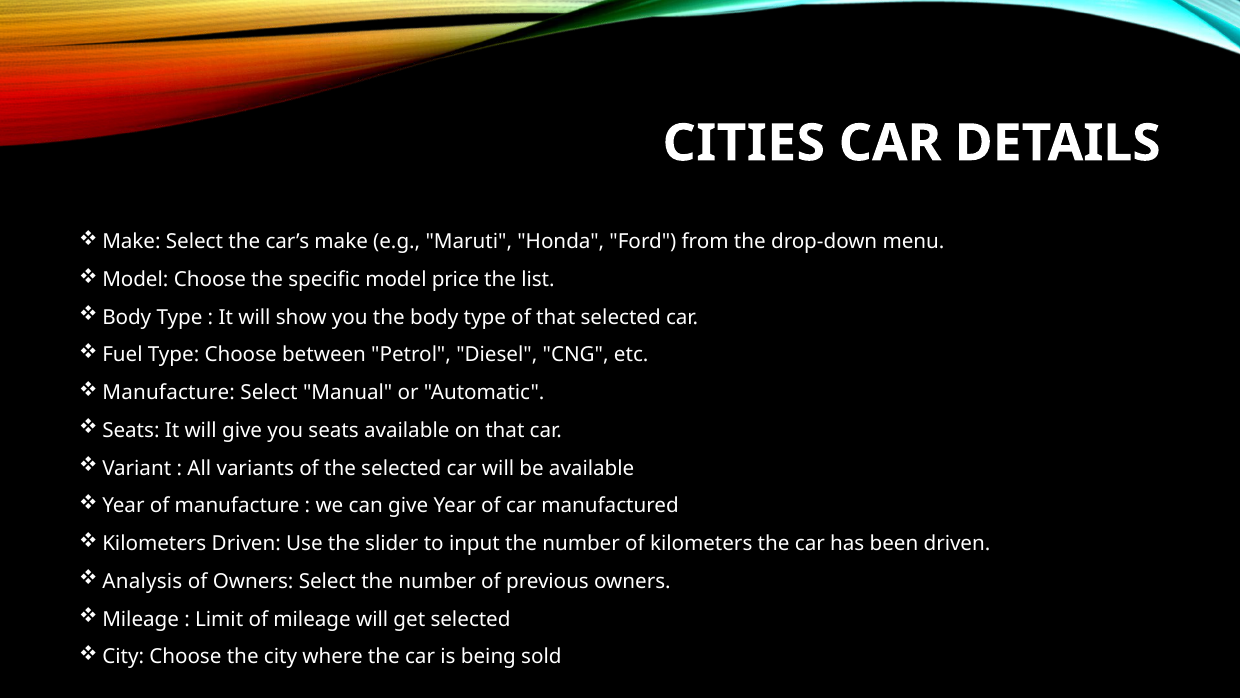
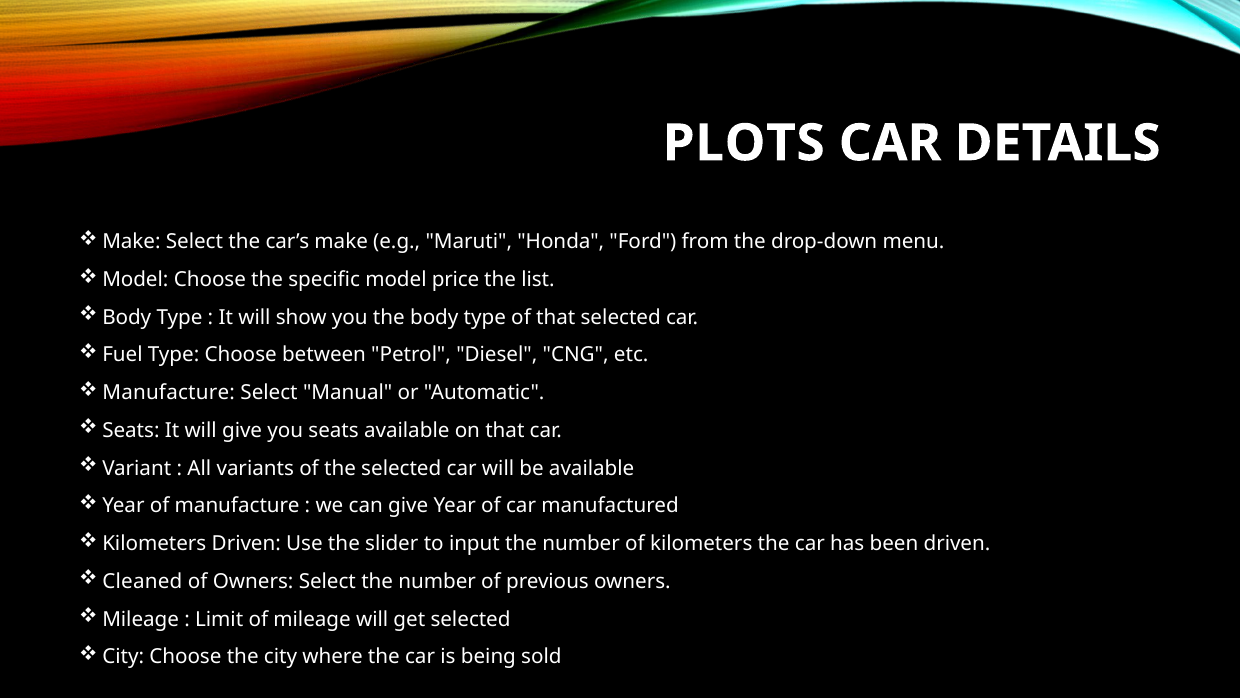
CITIES: CITIES -> PLOTS (744, 143)
Analysis: Analysis -> Cleaned (142, 581)
